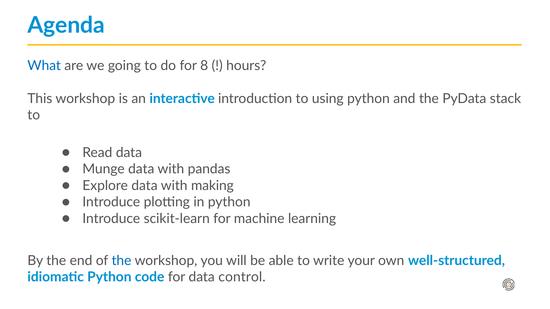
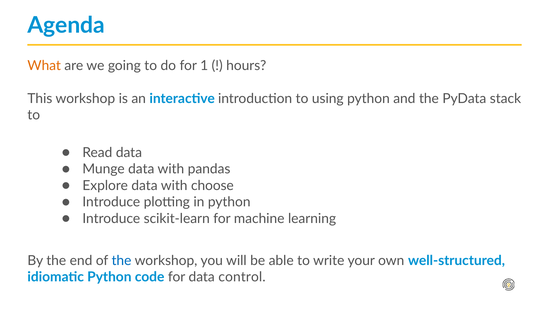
What colour: blue -> orange (44, 66)
8: 8 -> 1 (204, 66)
making: making -> choose (212, 186)
